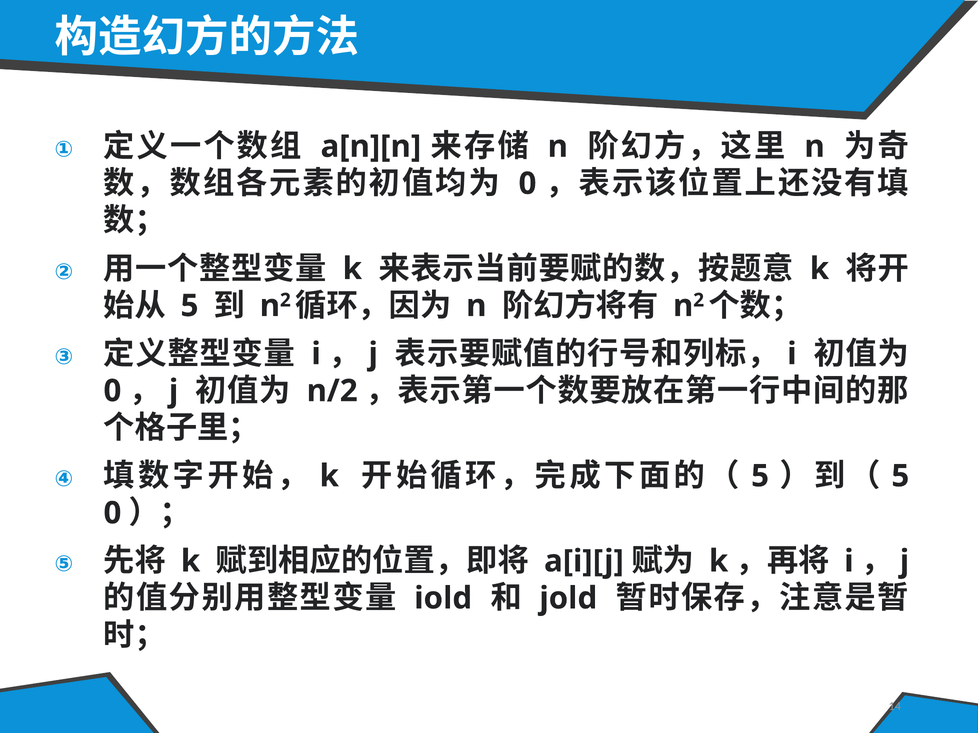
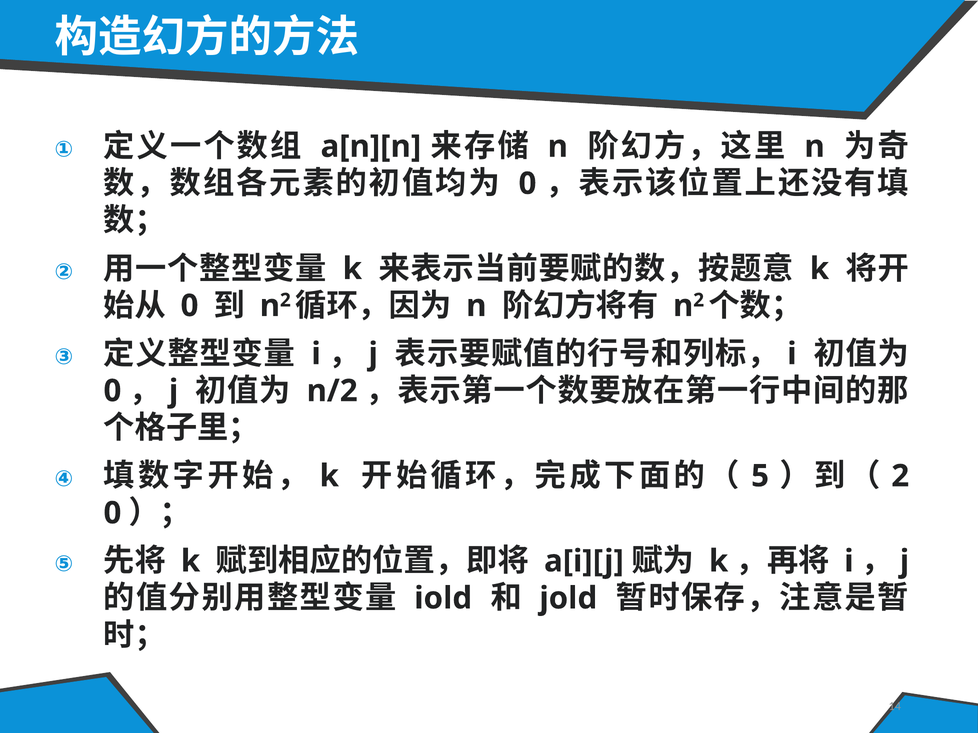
5: 5 -> 0 (190, 306)
5: 5 -> 2 (900, 476)
